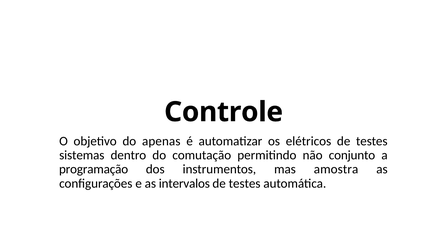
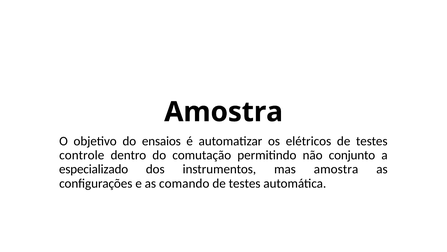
Controle: Controle -> Amostra (224, 112)
apenas: apenas -> ensaios (161, 141)
sistemas: sistemas -> controle (82, 155)
programação: programação -> especializado (94, 169)
intervalos: intervalos -> comando (184, 183)
